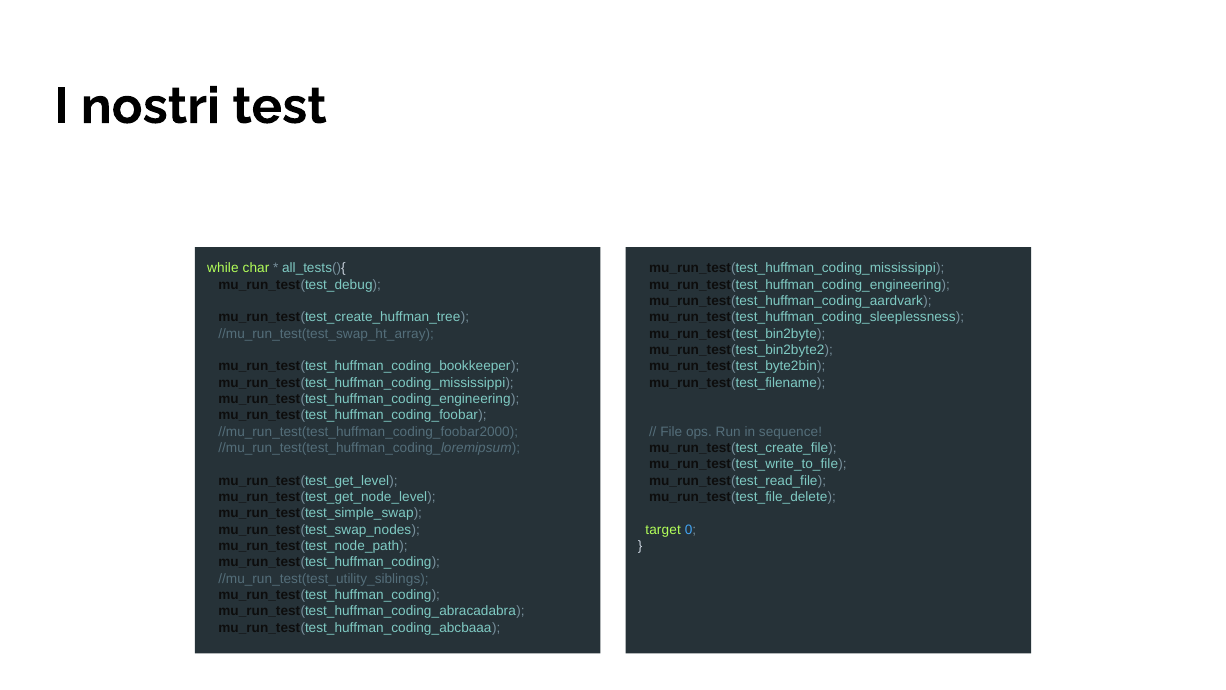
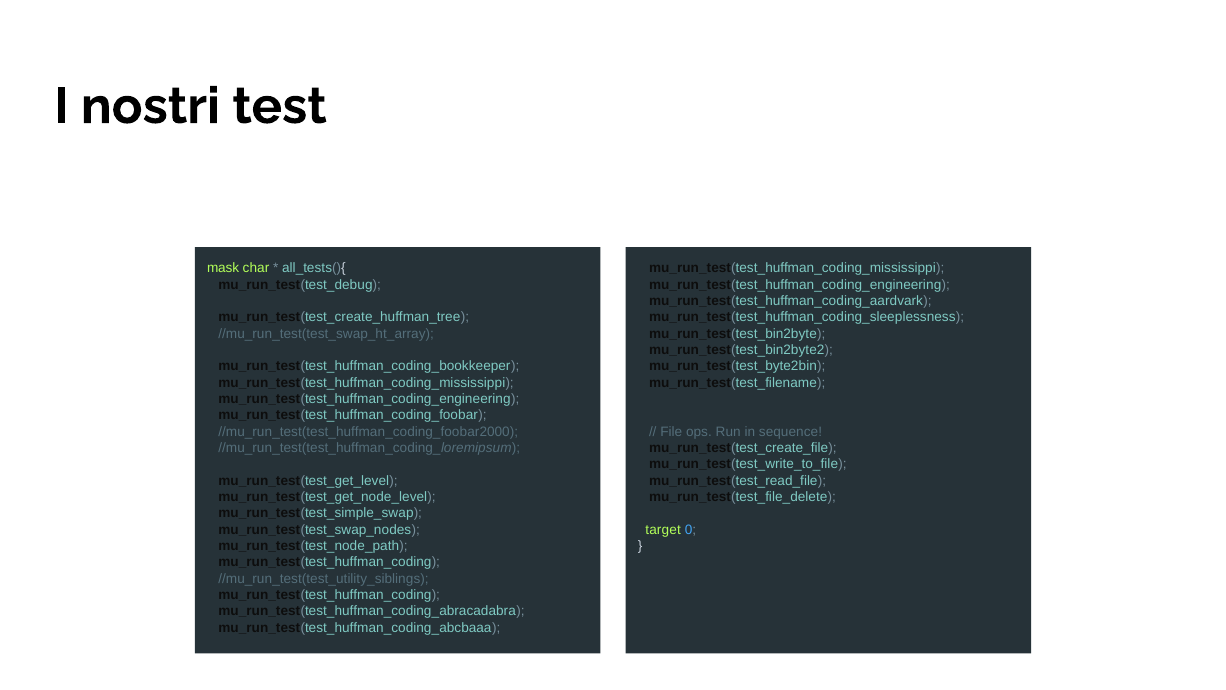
while: while -> mask (223, 268)
